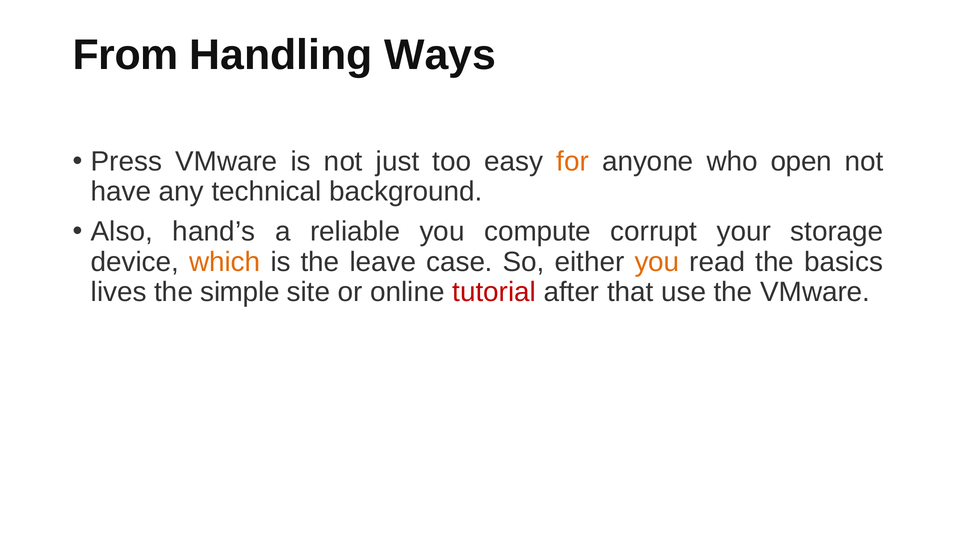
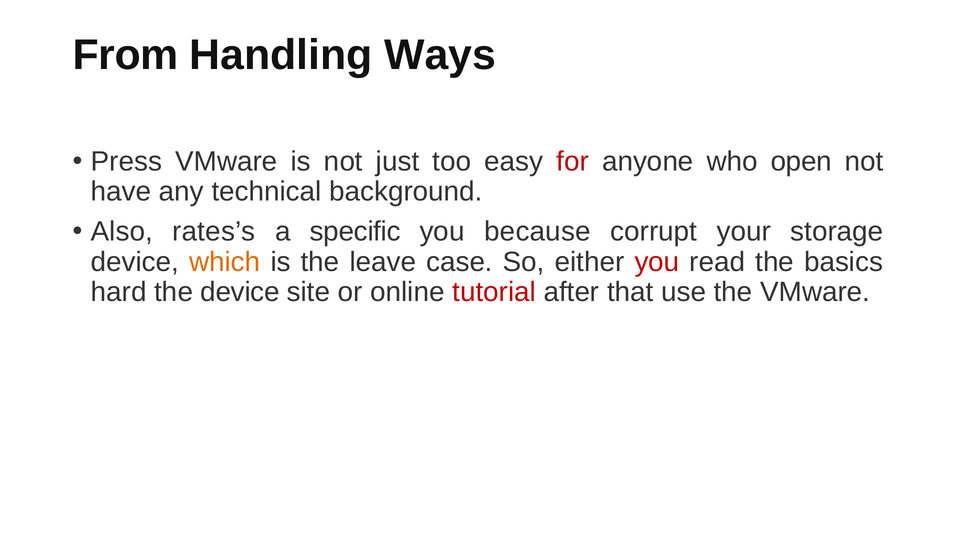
for colour: orange -> red (573, 162)
hand’s: hand’s -> rates’s (214, 232)
reliable: reliable -> specific (355, 232)
compute: compute -> because (537, 232)
you colour: orange -> red (657, 262)
lives: lives -> hard (119, 292)
the simple: simple -> device (240, 292)
